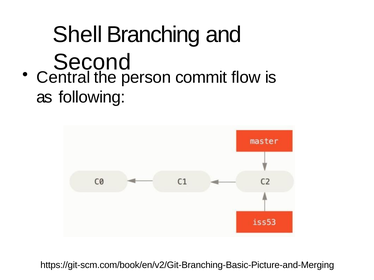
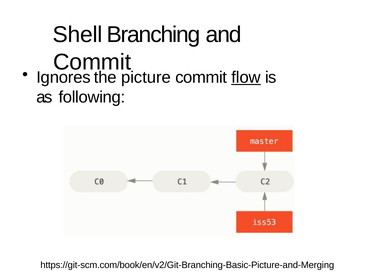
Second: Second -> Commit (92, 62)
Central: Central -> Ignores (64, 77)
person: person -> picture (146, 77)
flow underline: none -> present (246, 77)
